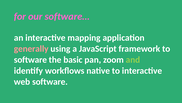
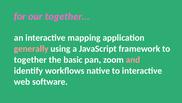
software…: software… -> together… (67, 16)
software: software -> together (30, 59)
and colour: light green -> pink (133, 59)
